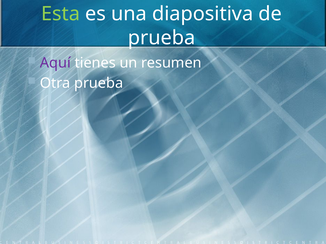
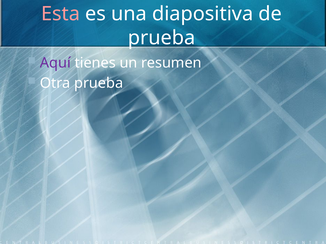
Esta colour: light green -> pink (61, 14)
